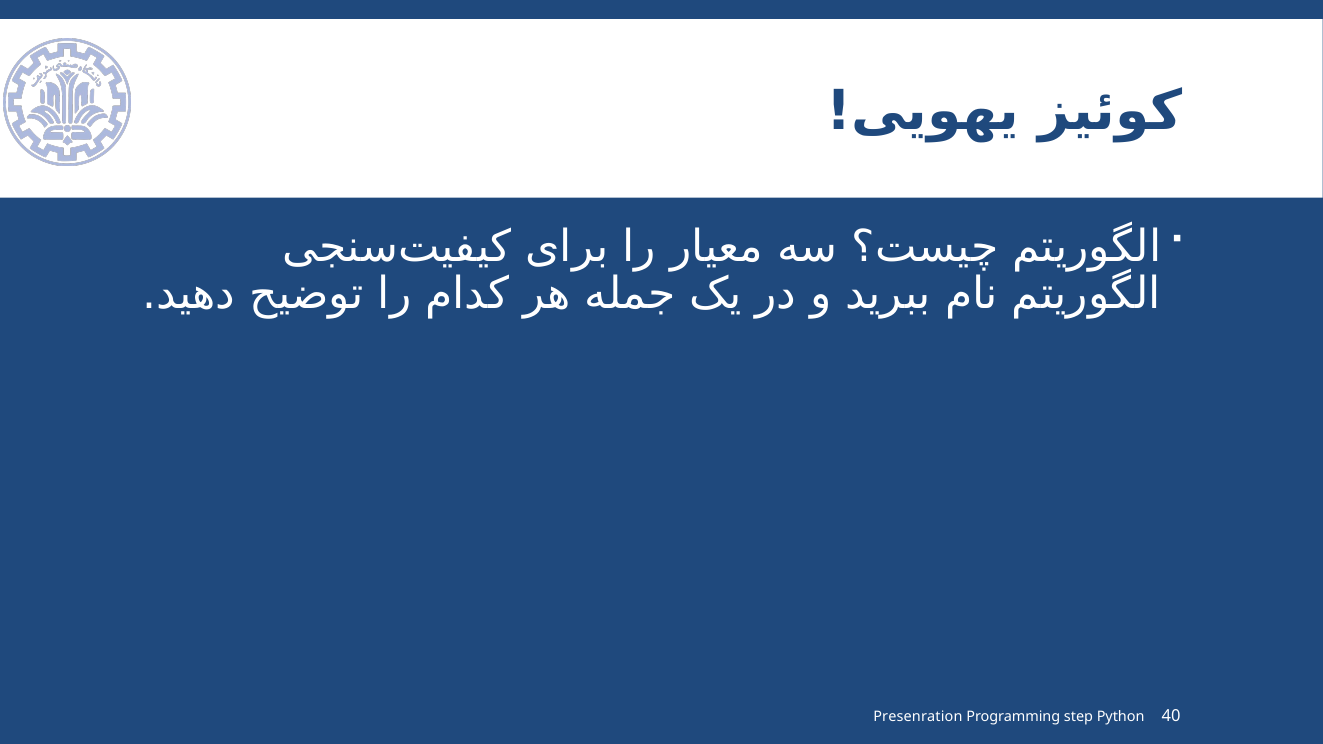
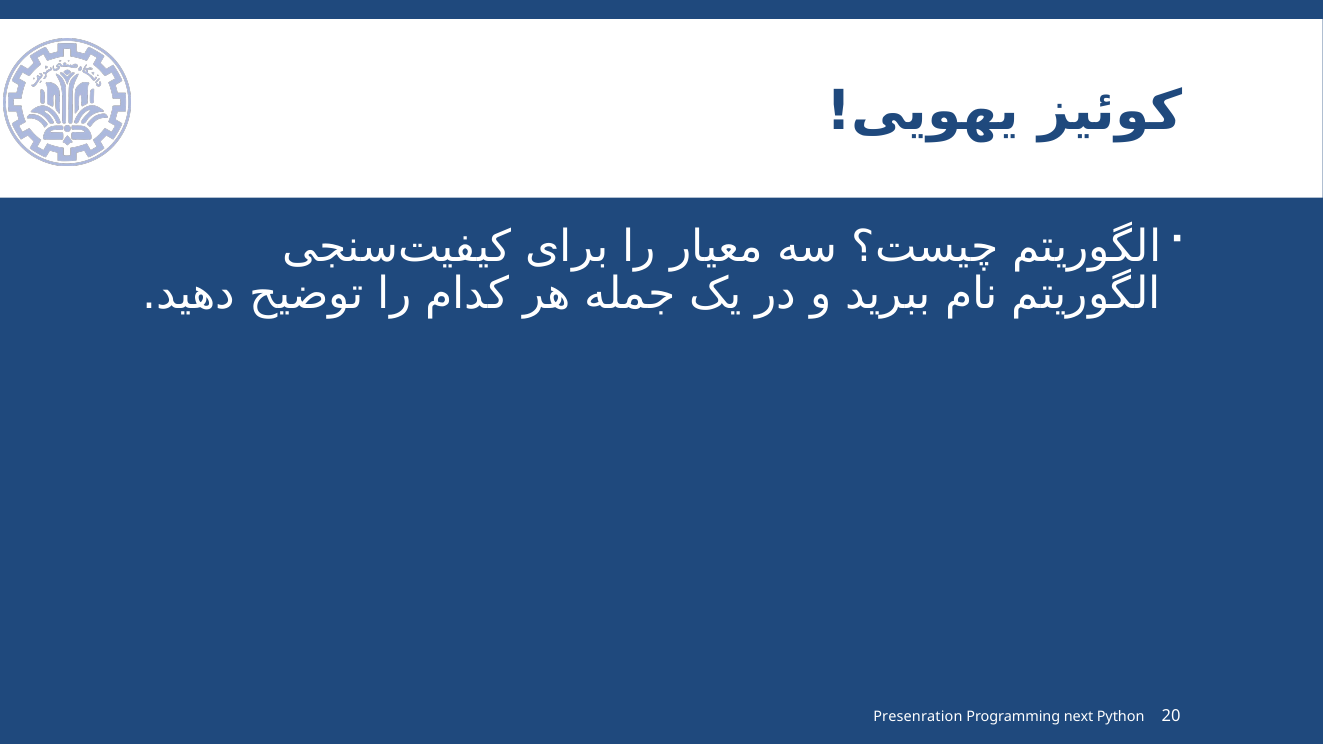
step: step -> next (1079, 717)
40: 40 -> 20 (1171, 717)
